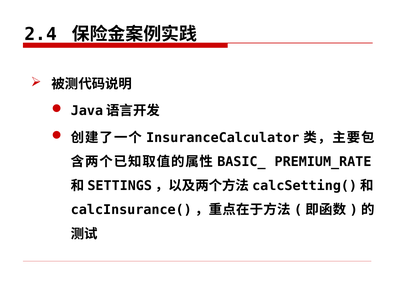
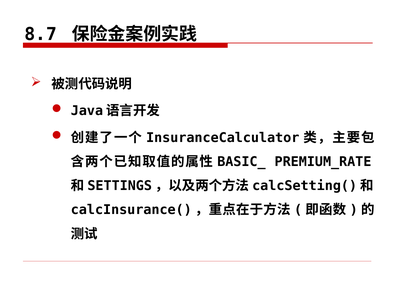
2.4: 2.4 -> 8.7 (41, 34)
